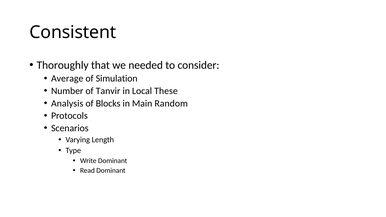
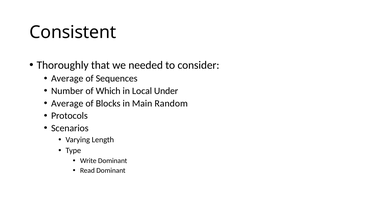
Simulation: Simulation -> Sequences (117, 79)
Tanvir: Tanvir -> Which (108, 91)
These: These -> Under (166, 91)
Analysis: Analysis -> Average (67, 103)
